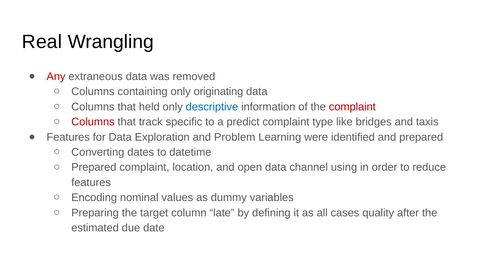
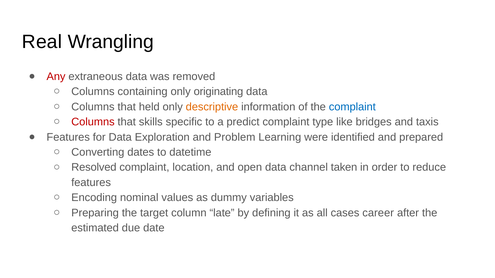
descriptive colour: blue -> orange (212, 107)
complaint colour: red -> blue (352, 107)
track: track -> skills (151, 122)
Prepared: Prepared -> Resolved (94, 168)
using: using -> taken (344, 168)
quality: quality -> career (378, 213)
